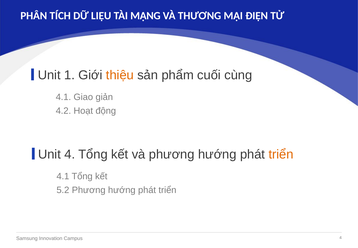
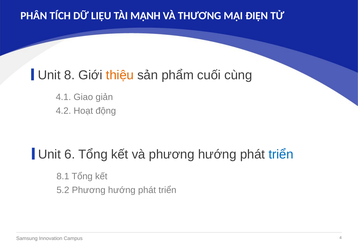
MẠNG: MẠNG -> MẠNH (145, 16)
1: 1 -> 8 (69, 75)
Unit 4: 4 -> 6 (70, 154)
triển colour: orange -> blue (281, 154)
4.1: 4.1 -> 8.1 (63, 176)
